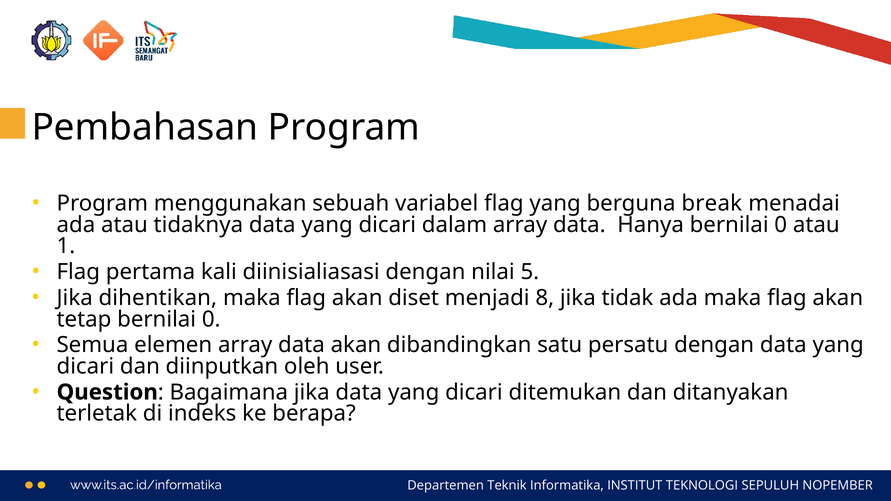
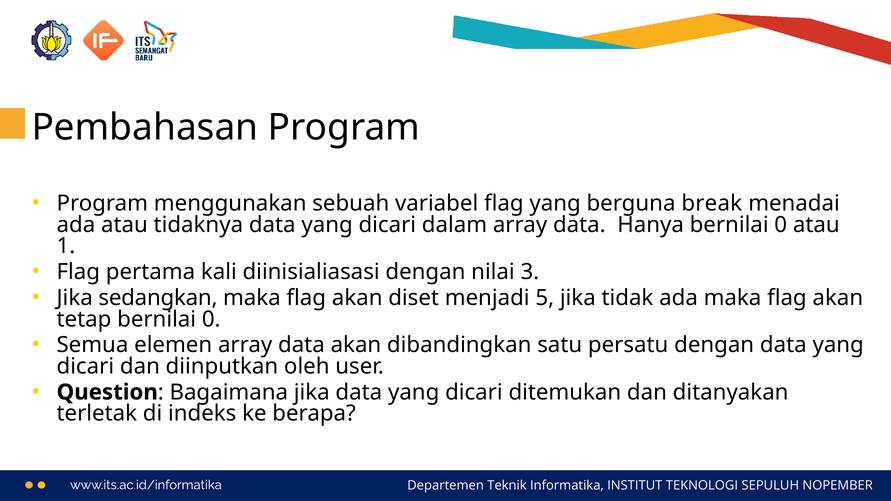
5: 5 -> 3 (530, 272)
dihentikan: dihentikan -> sedangkan (158, 298)
8: 8 -> 5 (545, 298)
